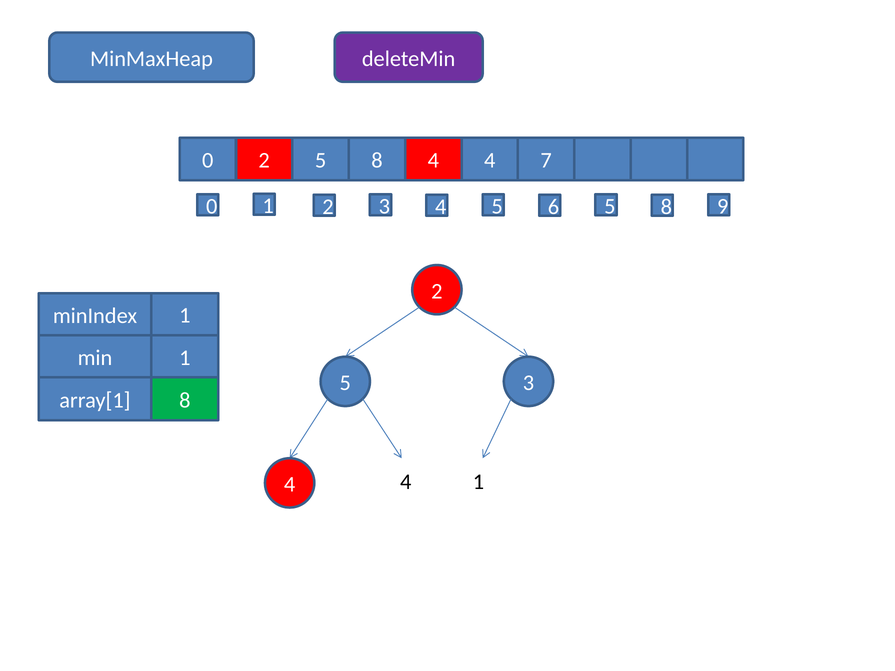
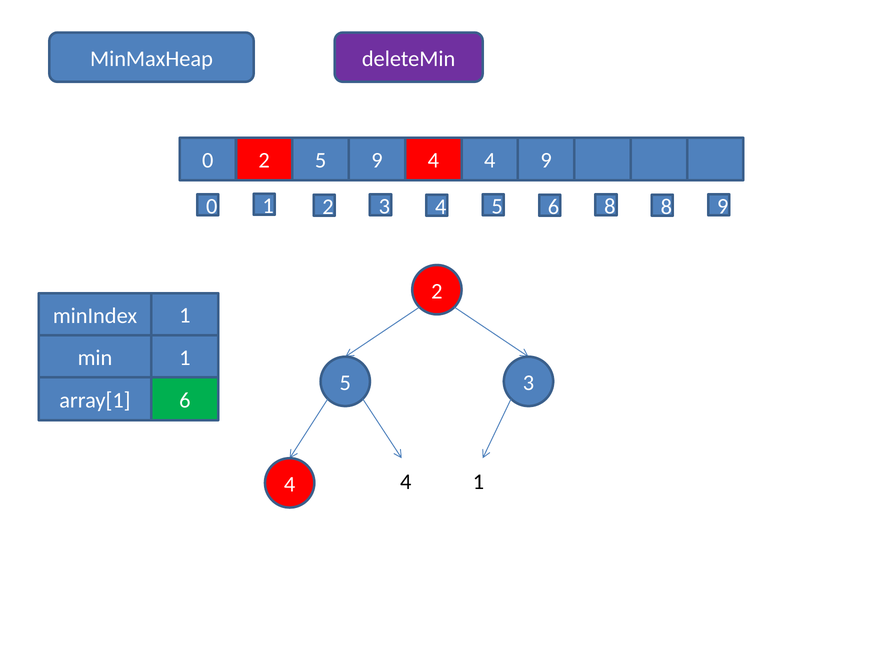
2 5 8: 8 -> 9 (377, 161)
4 7: 7 -> 9 (546, 161)
6 5: 5 -> 8 (610, 206)
array[1 8: 8 -> 6 (185, 401)
